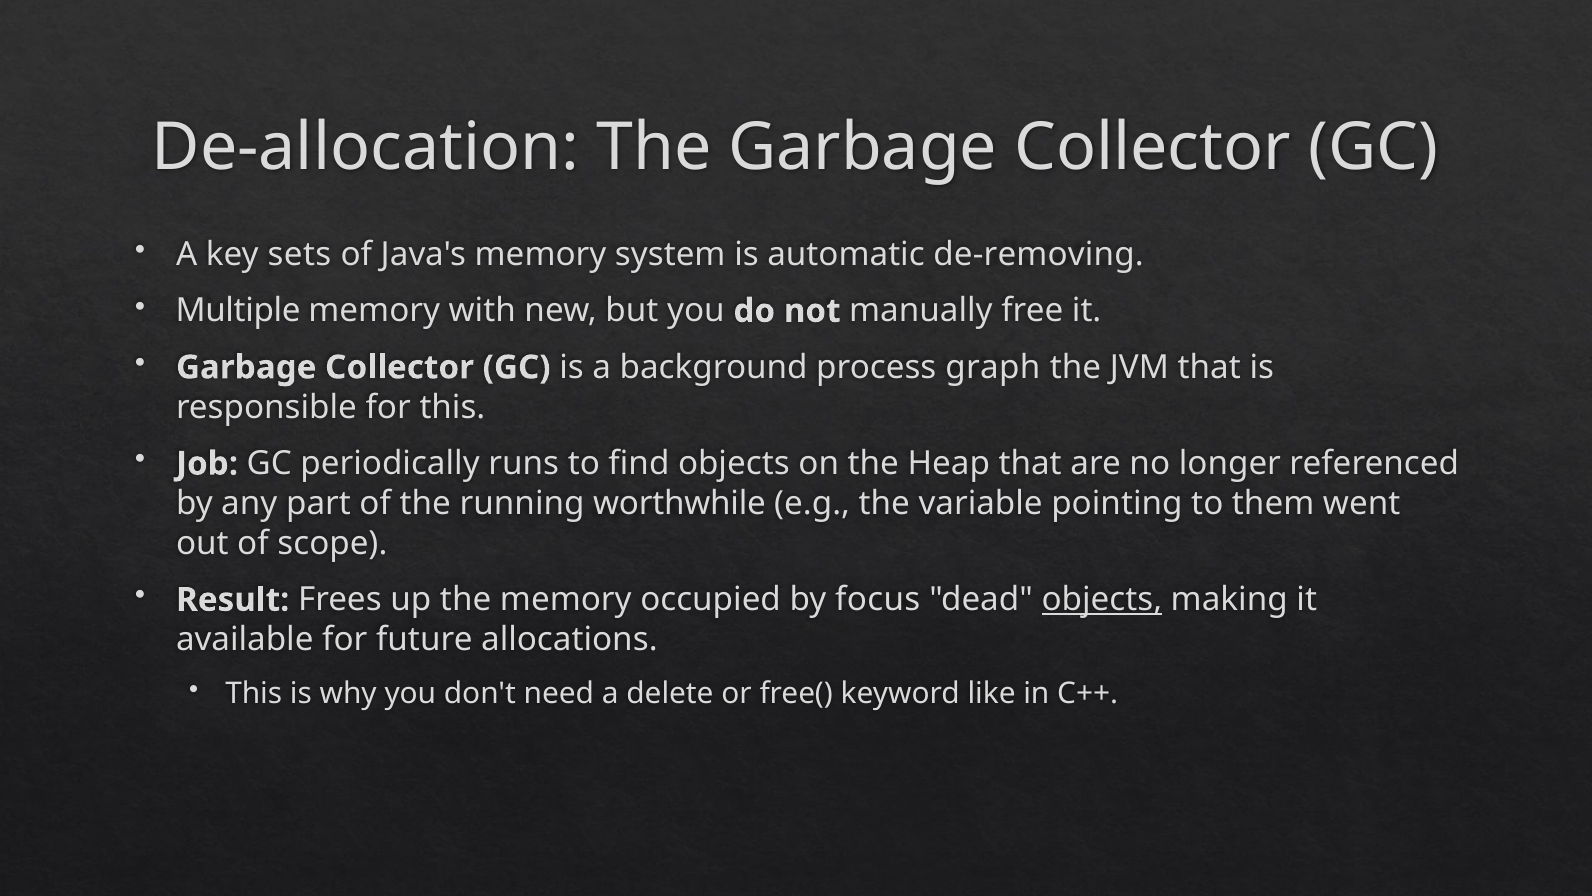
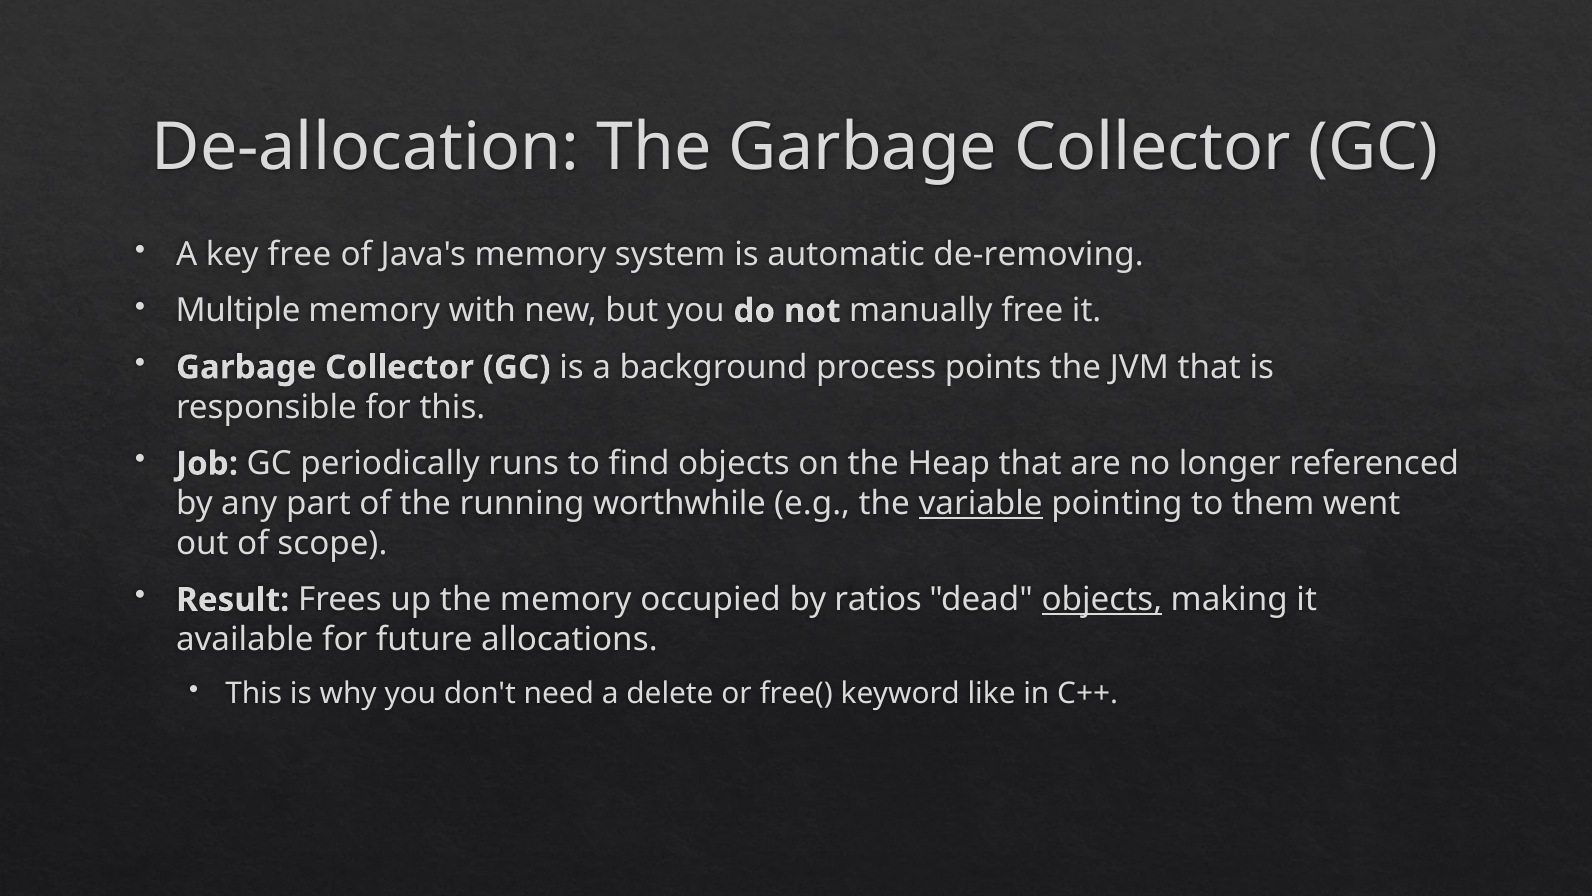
key sets: sets -> free (299, 254)
graph: graph -> points (993, 367)
variable underline: none -> present (981, 503)
focus: focus -> ratios (878, 599)
